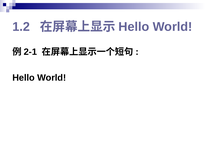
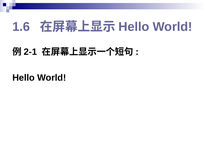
1.2: 1.2 -> 1.6 (21, 27)
